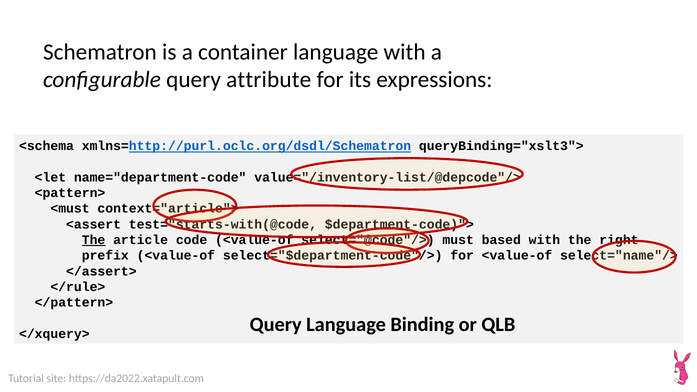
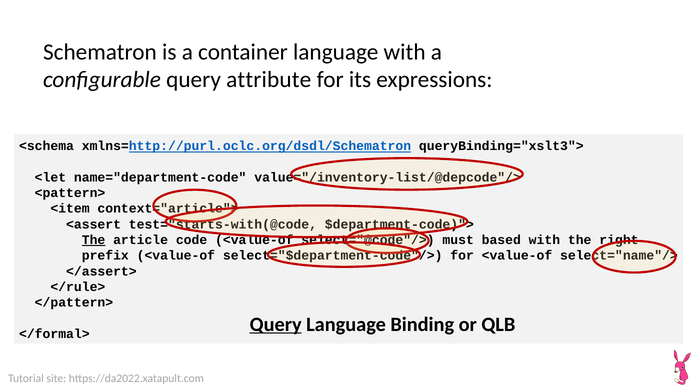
<must: <must -> <item (70, 209)
Query underline: none -> present (276, 324)
</xquery>: </xquery> -> </formal> (54, 334)
